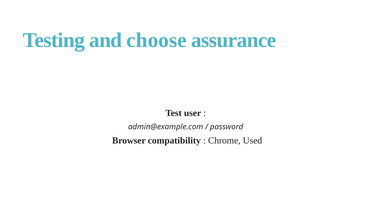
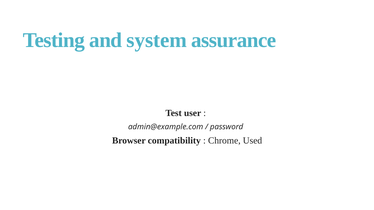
choose: choose -> system (157, 40)
